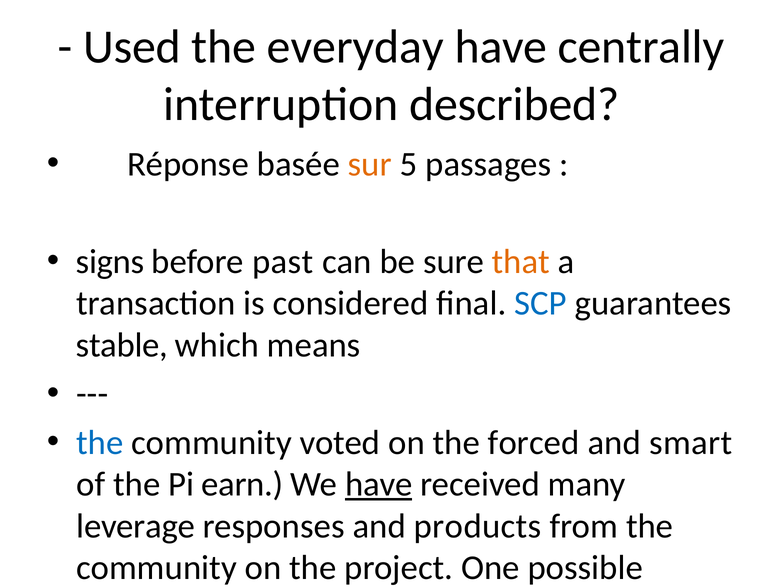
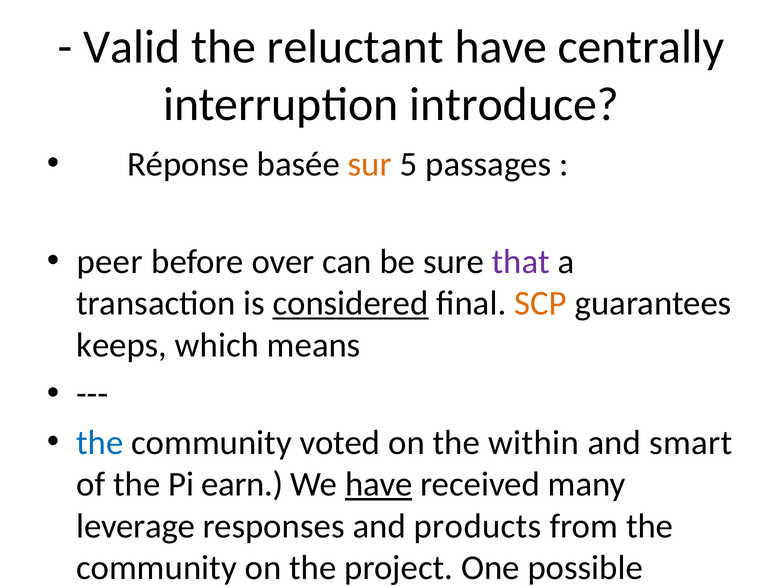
Used: Used -> Valid (132, 47)
everyday: everyday -> reluctant (355, 47)
interruption described: described -> introduce (514, 104)
signs: signs -> peer (110, 262)
past: past -> over (283, 262)
that colour: orange -> purple (521, 262)
considered underline: none -> present (351, 304)
SCP colour: blue -> orange (540, 304)
stable: stable -> keeps (122, 345)
forced: forced -> within (534, 443)
